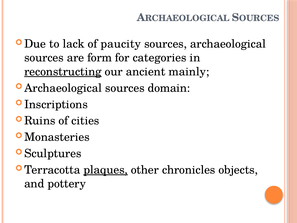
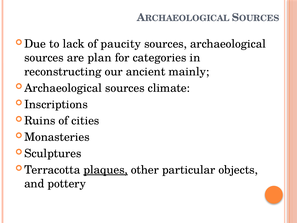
form: form -> plan (99, 58)
reconstructing underline: present -> none (63, 72)
domain: domain -> climate (169, 88)
chronicles: chronicles -> particular (189, 170)
